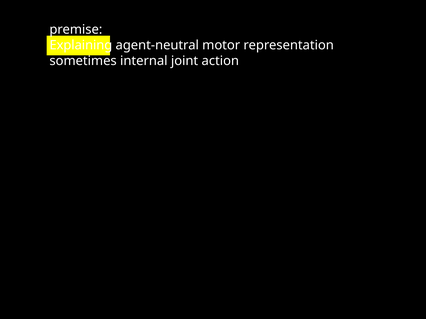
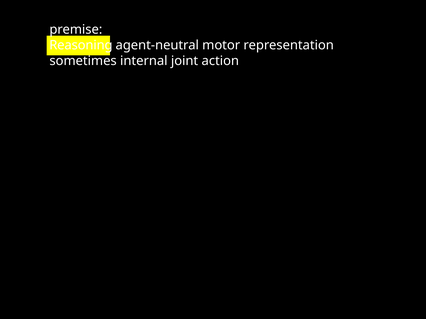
Explaining: Explaining -> Reasoning (81, 45)
